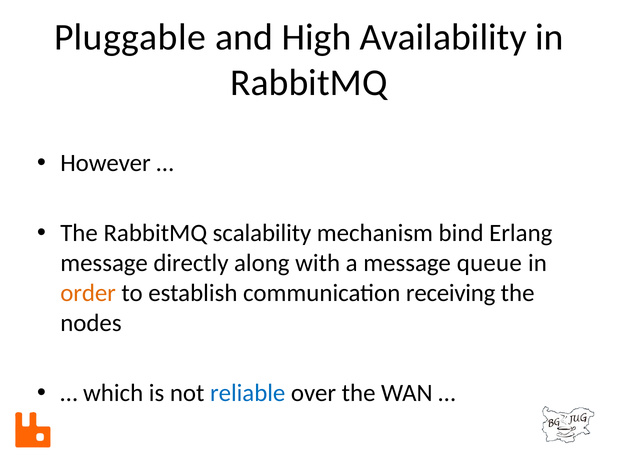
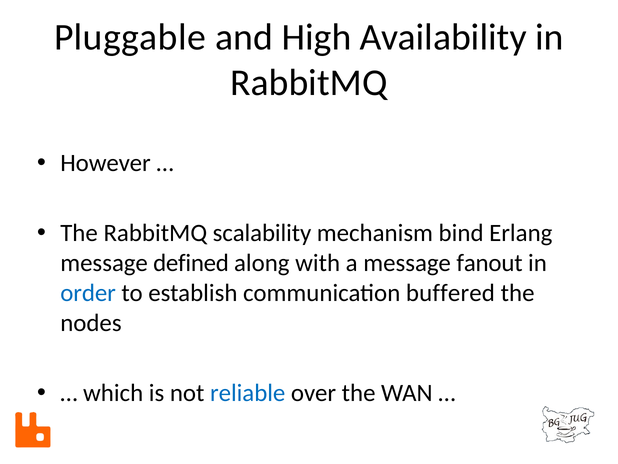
directly: directly -> defined (191, 263)
queue: queue -> fanout (490, 263)
order colour: orange -> blue (88, 293)
receiving: receiving -> buffered (450, 293)
